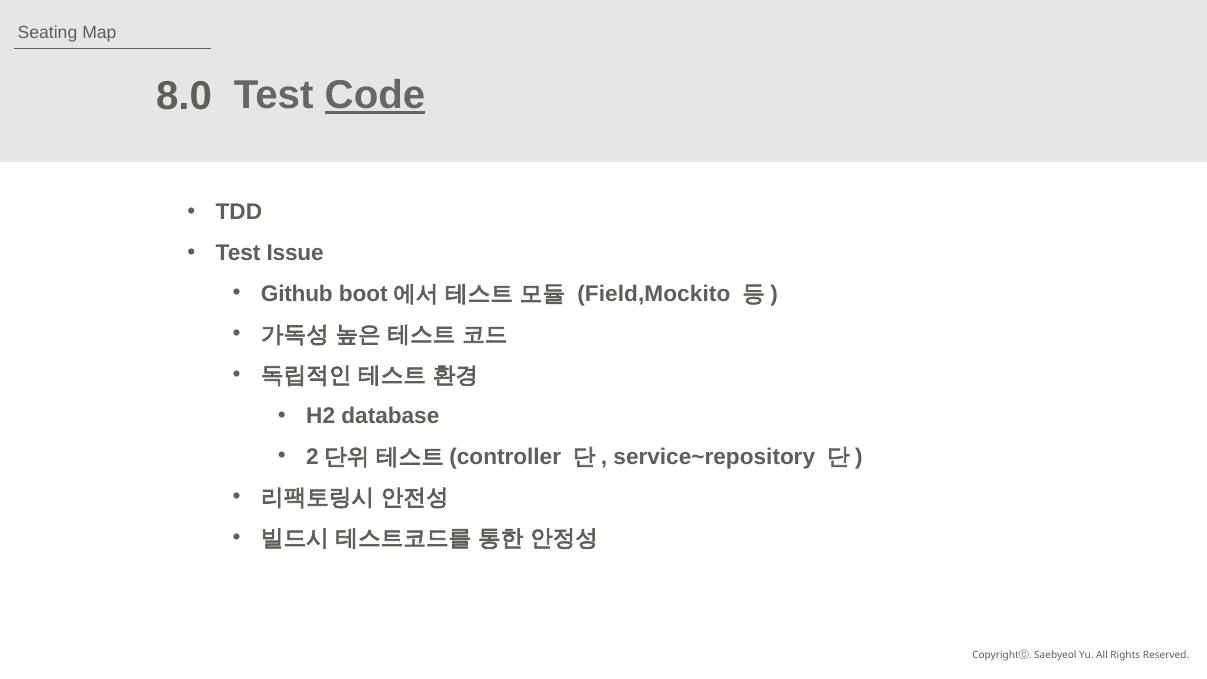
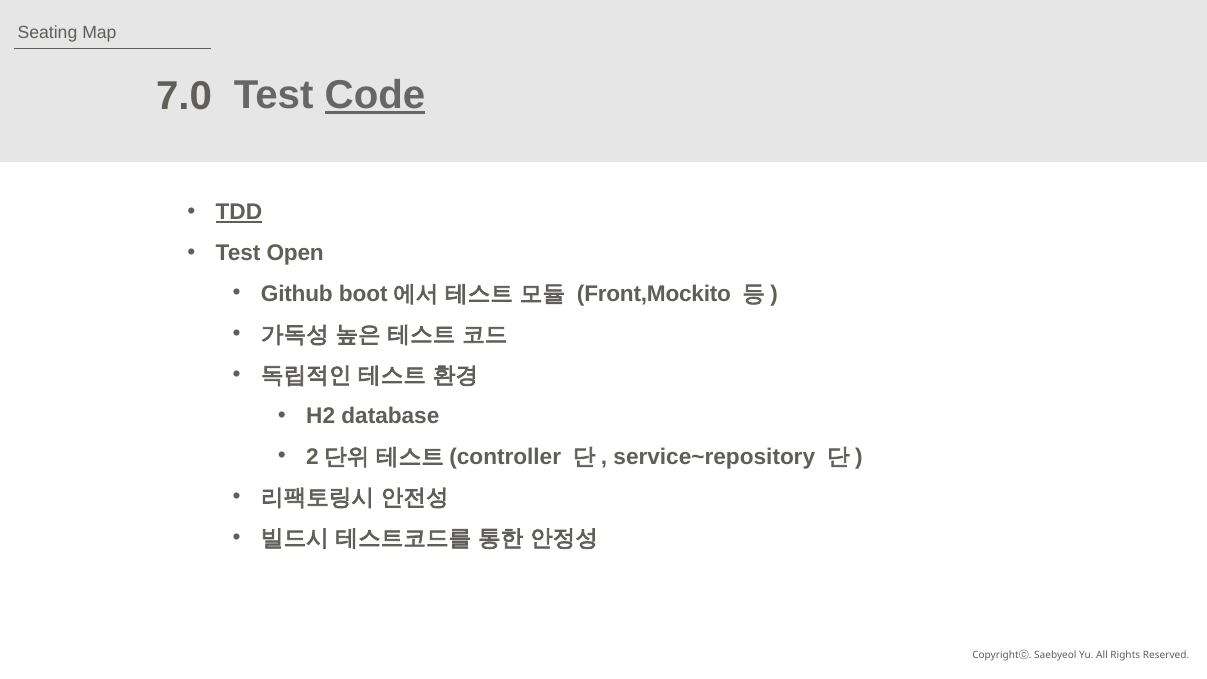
8.0: 8.0 -> 7.0 (184, 96)
TDD underline: none -> present (239, 212)
Issue: Issue -> Open (295, 253)
Field,Mockito: Field,Mockito -> Front,Mockito (654, 294)
